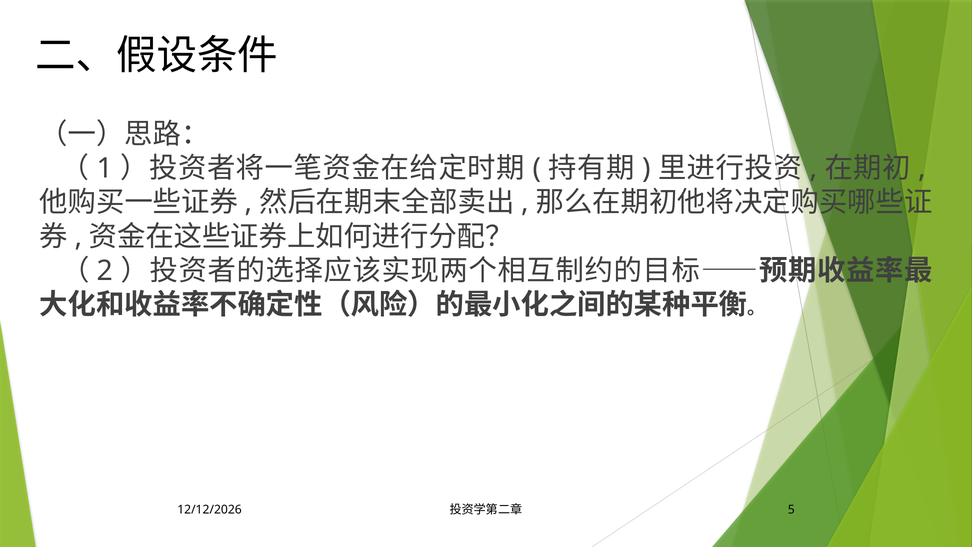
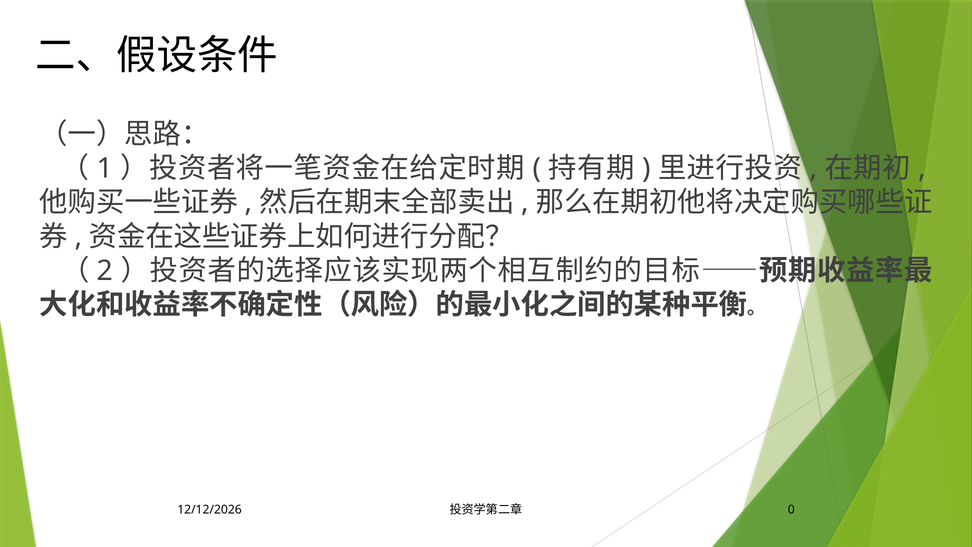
5: 5 -> 0 (791, 510)
